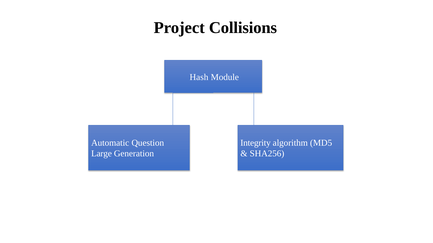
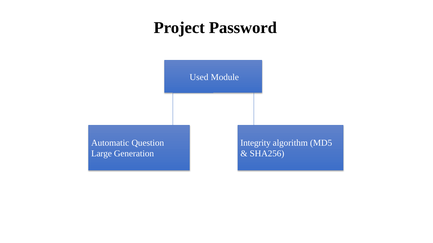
Collisions: Collisions -> Password (243, 28)
Hash: Hash -> Used (199, 77)
